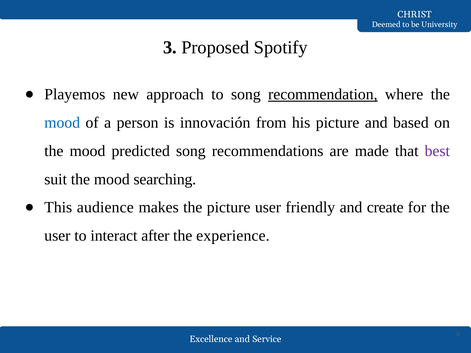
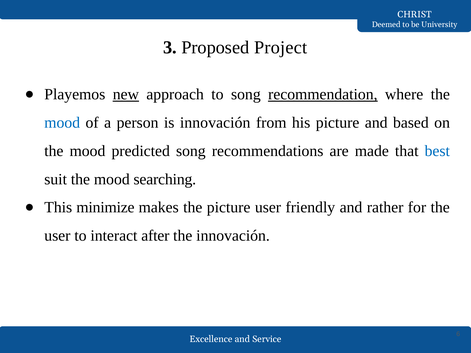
Spotify: Spotify -> Project (281, 48)
new underline: none -> present (126, 95)
best colour: purple -> blue (437, 151)
audience: audience -> minimize (105, 208)
create: create -> rather (385, 208)
the experience: experience -> innovación (233, 236)
